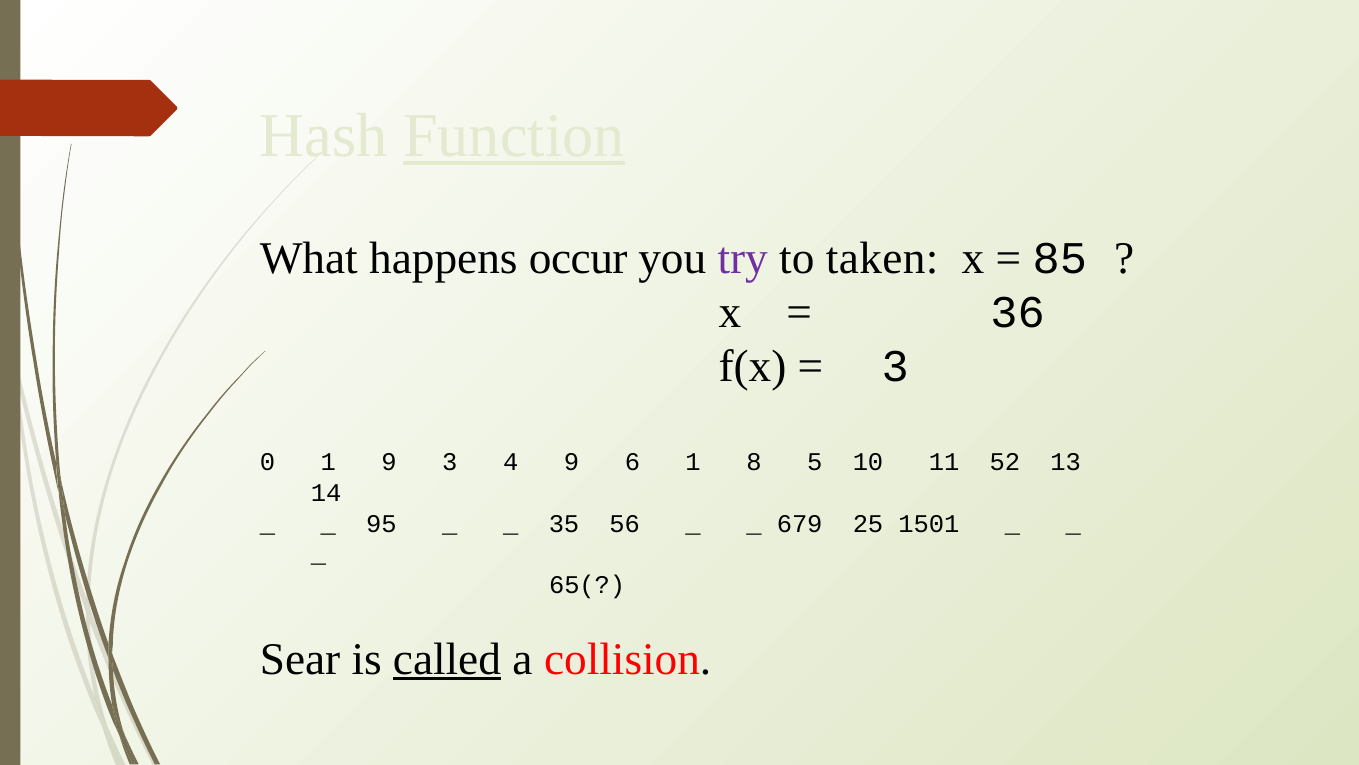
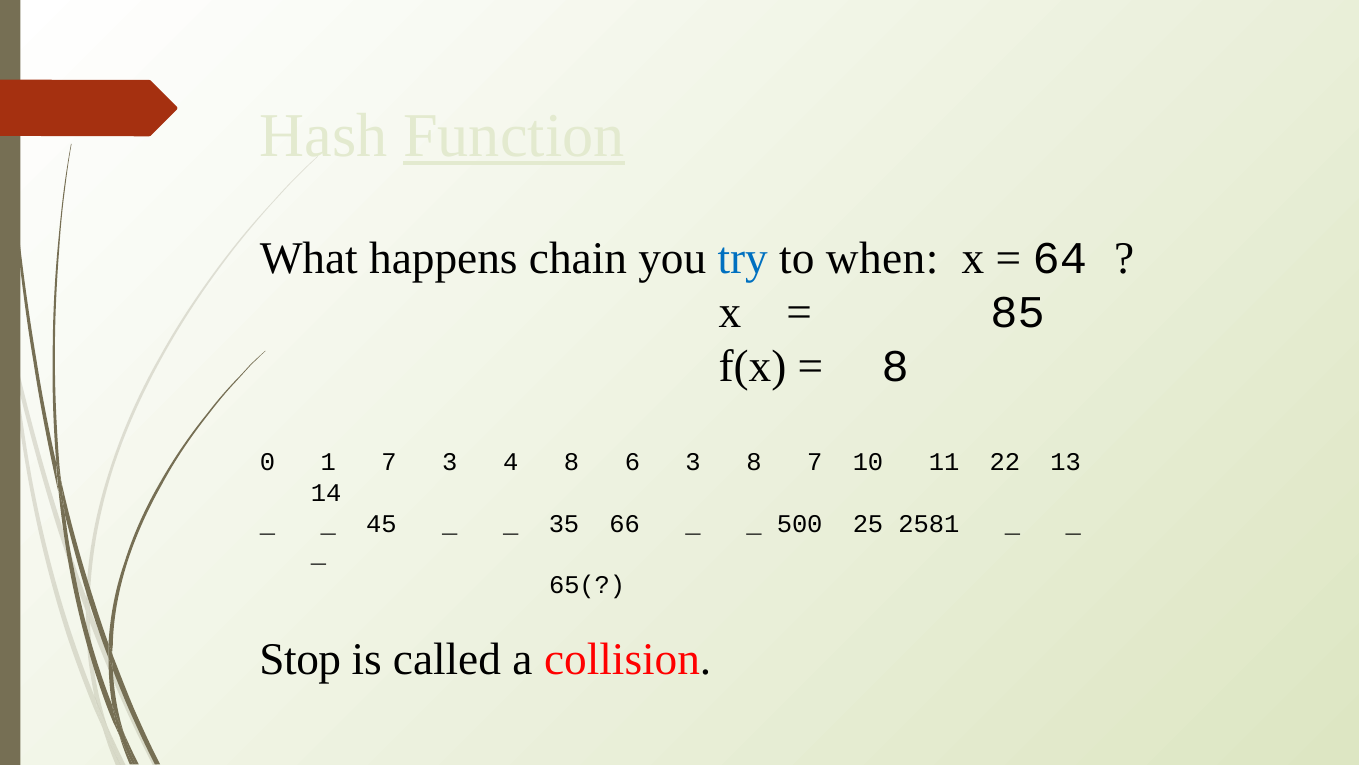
occur: occur -> chain (578, 258)
try colour: purple -> blue (743, 258)
taken: taken -> when (882, 258)
85: 85 -> 64 (1060, 258)
36: 36 -> 85 (1018, 312)
3: 3 -> 8 (895, 367)
1 9: 9 -> 7 (389, 462)
4 9: 9 -> 8 (572, 462)
6 1: 1 -> 3 (693, 462)
8 5: 5 -> 7 (815, 462)
52: 52 -> 22 (1005, 462)
95: 95 -> 45 (381, 523)
56: 56 -> 66 (625, 523)
679: 679 -> 500 (800, 523)
1501: 1501 -> 2581 (929, 523)
Sear: Sear -> Stop (300, 659)
called underline: present -> none (447, 659)
